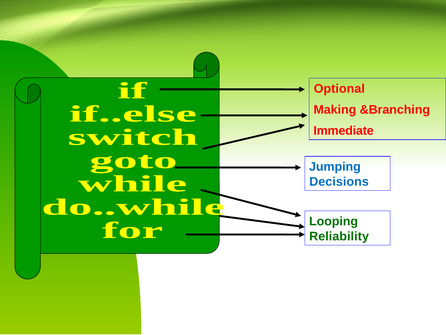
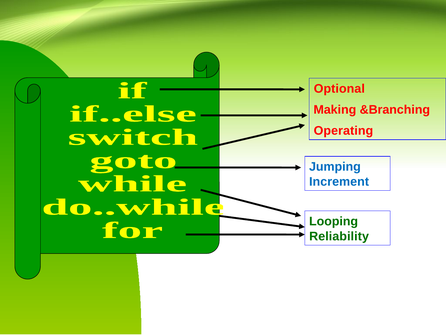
Immediate: Immediate -> Operating (343, 131)
Decisions: Decisions -> Increment (339, 181)
